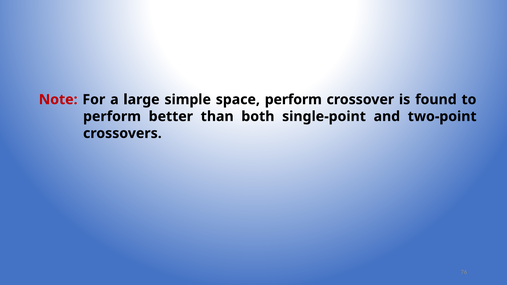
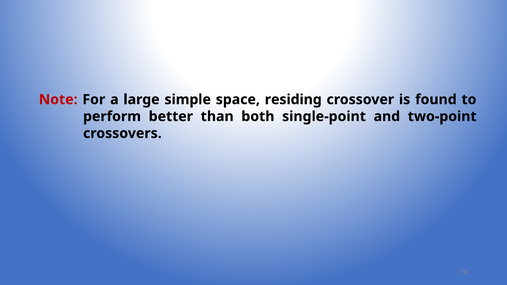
space perform: perform -> residing (293, 100)
